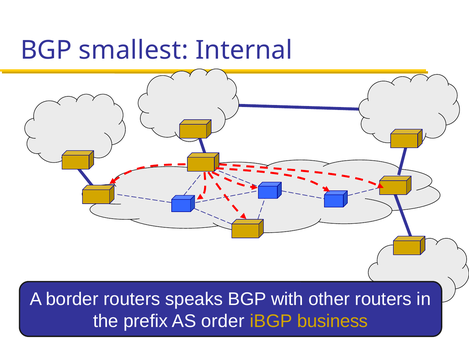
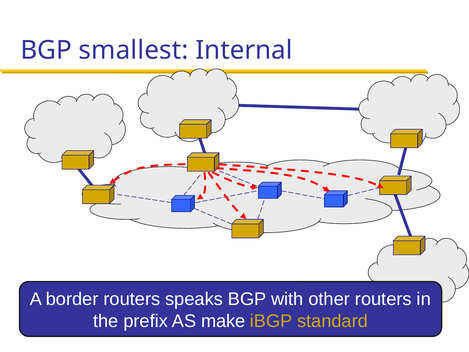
order: order -> make (223, 321)
business: business -> standard (333, 321)
